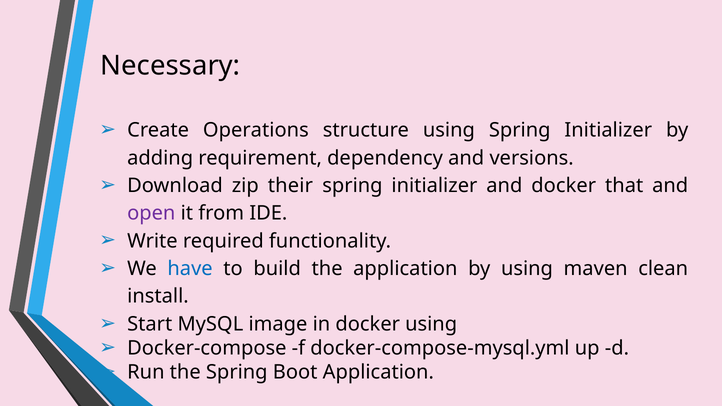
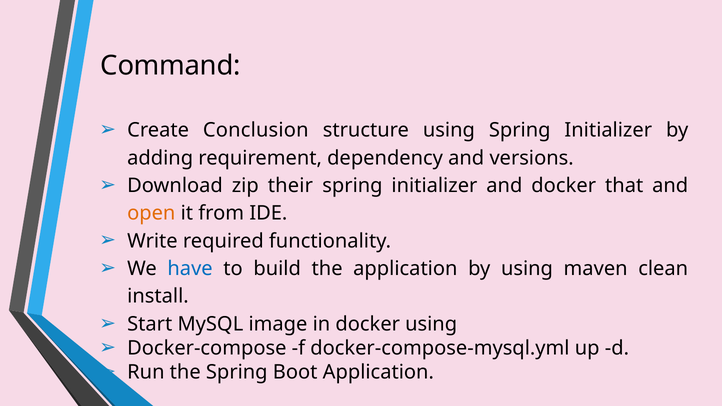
Necessary: Necessary -> Command (171, 66)
Operations: Operations -> Conclusion (256, 130)
open colour: purple -> orange (151, 213)
